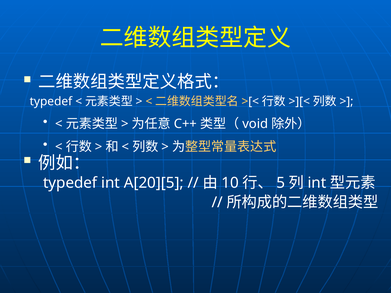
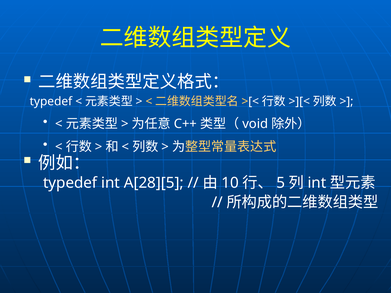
A[20][5: A[20][5 -> A[28][5 (154, 183)
